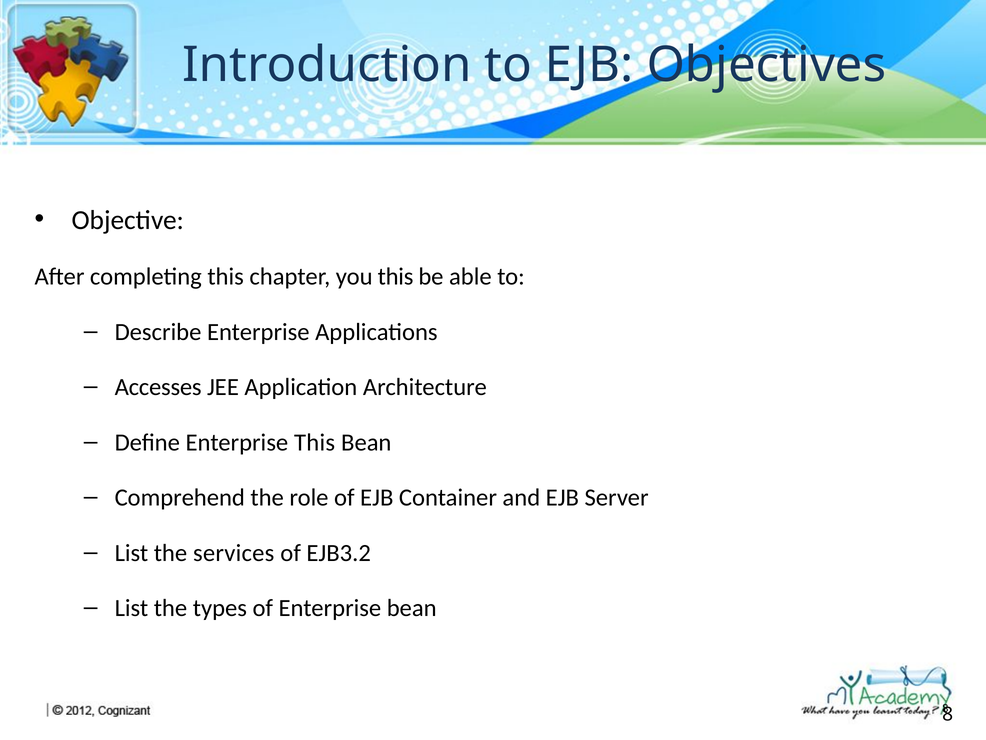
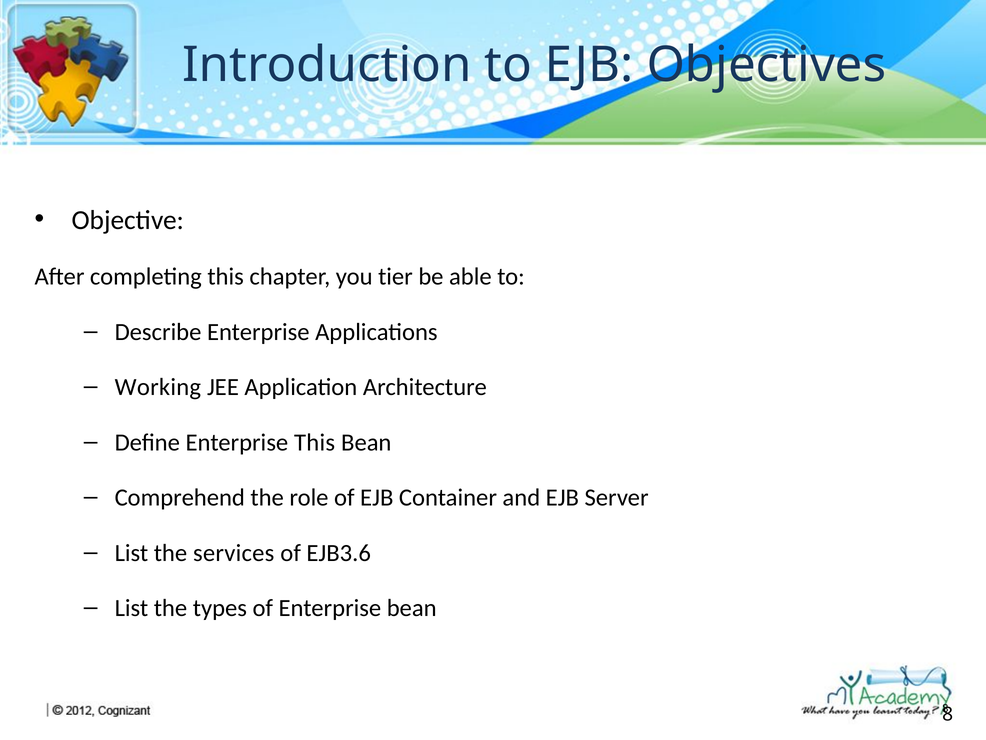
you this: this -> tier (395, 276)
Accesses: Accesses -> Working (158, 387)
EJB3.2: EJB3.2 -> EJB3.6 (339, 552)
